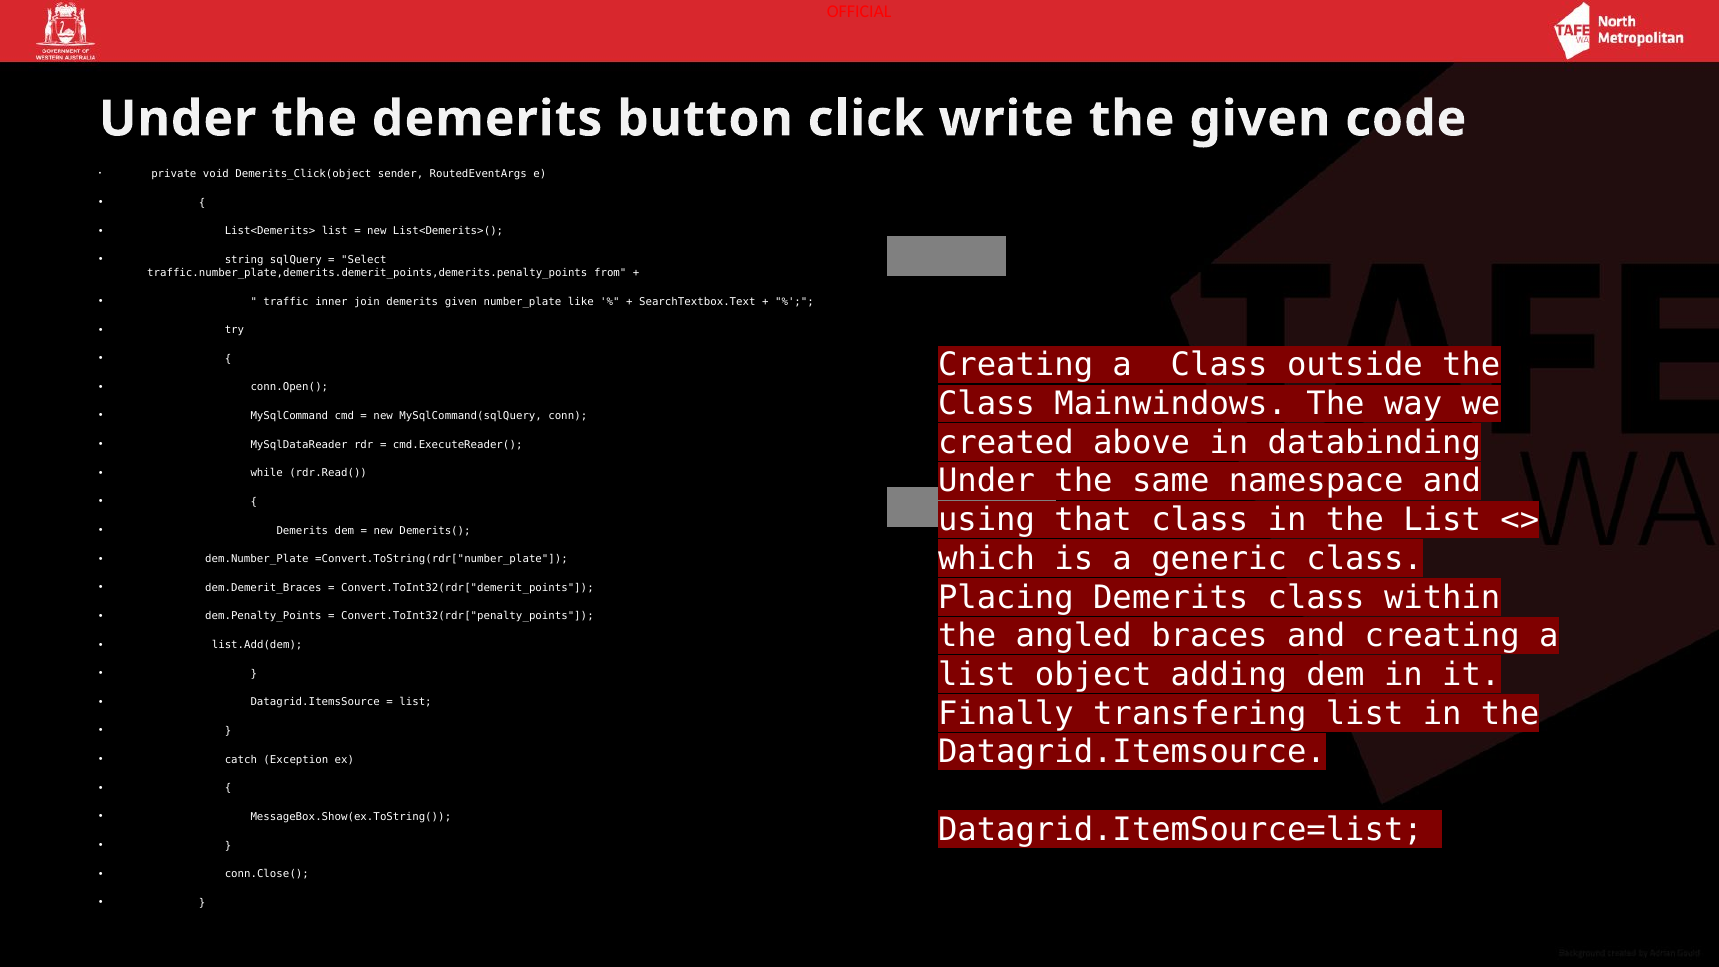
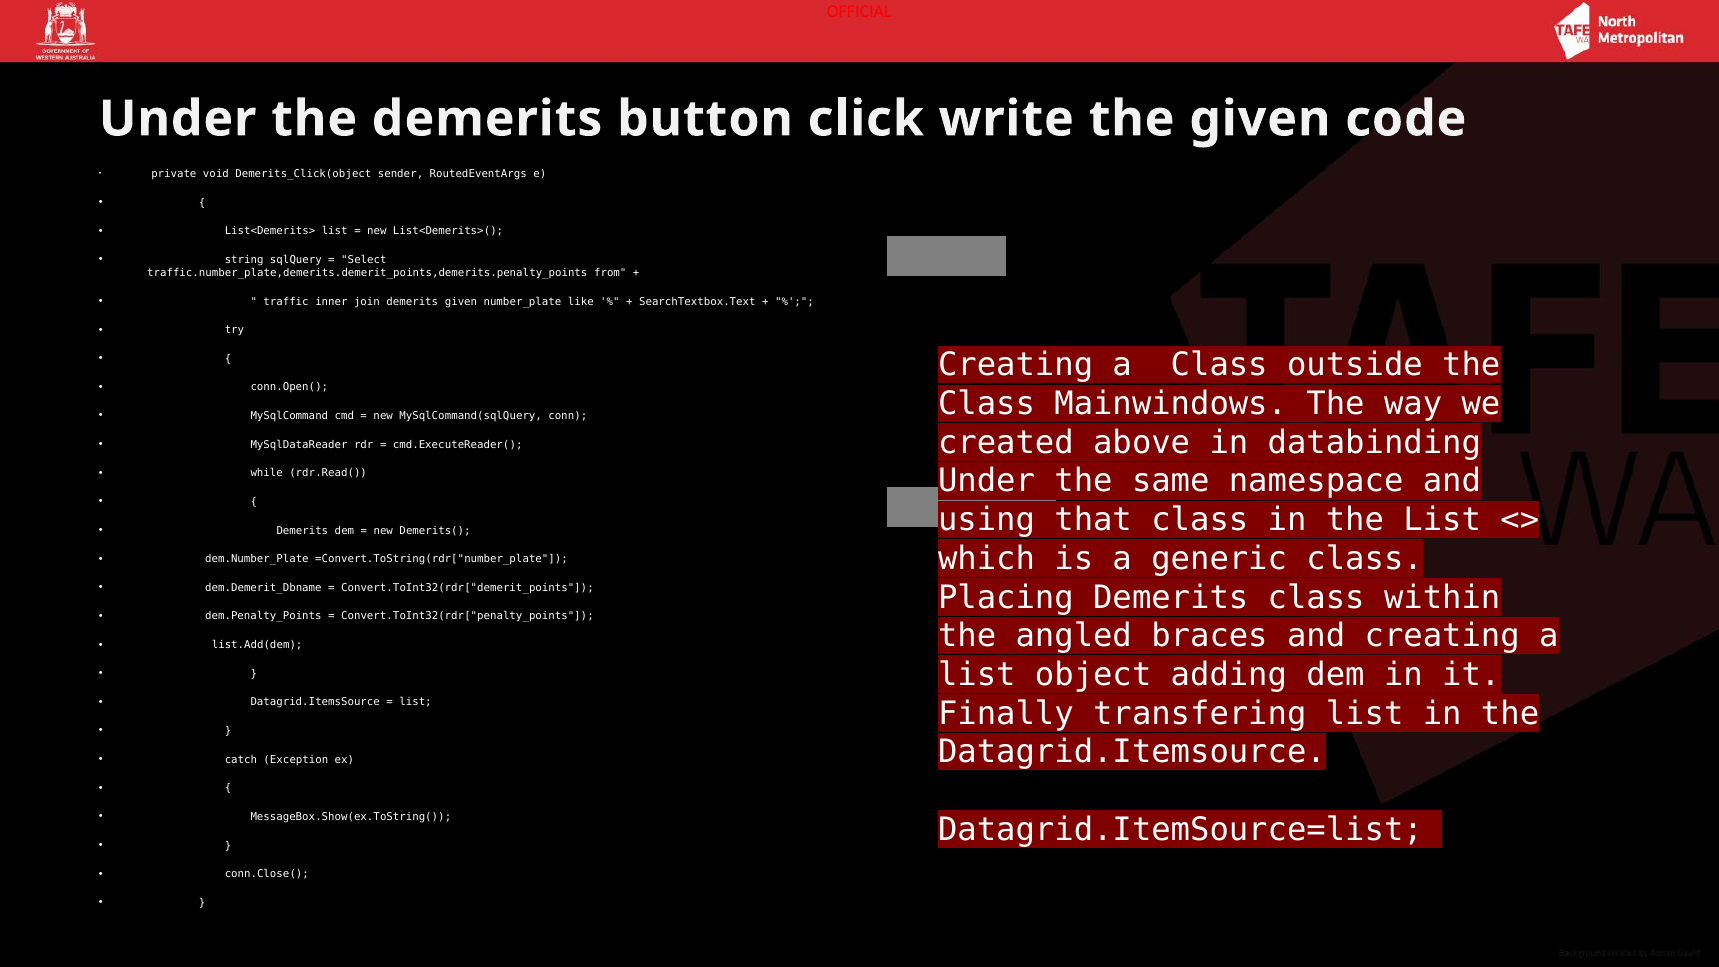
dem.Demerit_Braces: dem.Demerit_Braces -> dem.Demerit_Dbname (263, 588)
